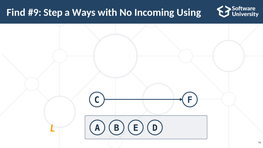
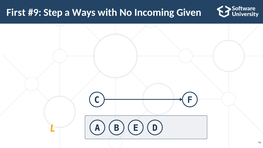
Find: Find -> First (16, 12)
Using: Using -> Given (189, 12)
